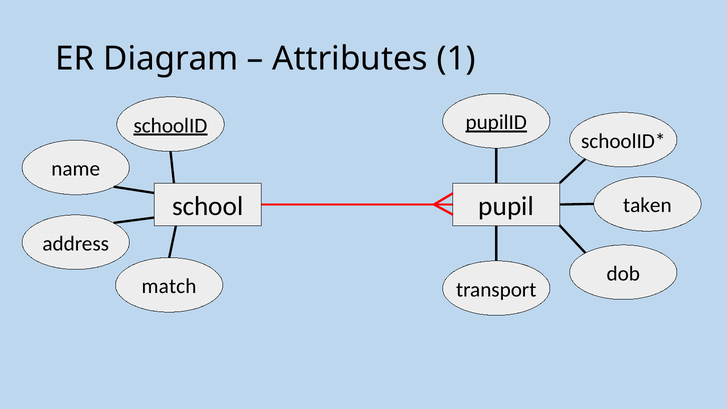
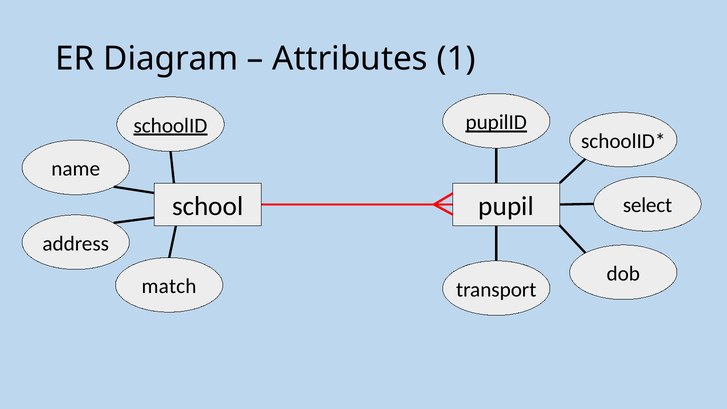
taken: taken -> select (647, 205)
